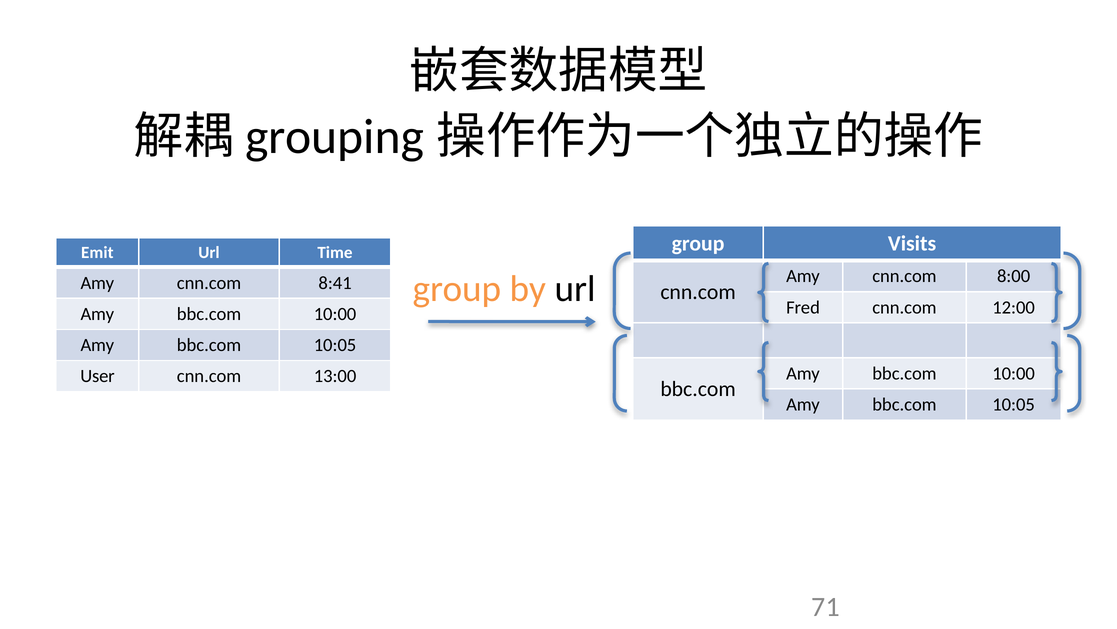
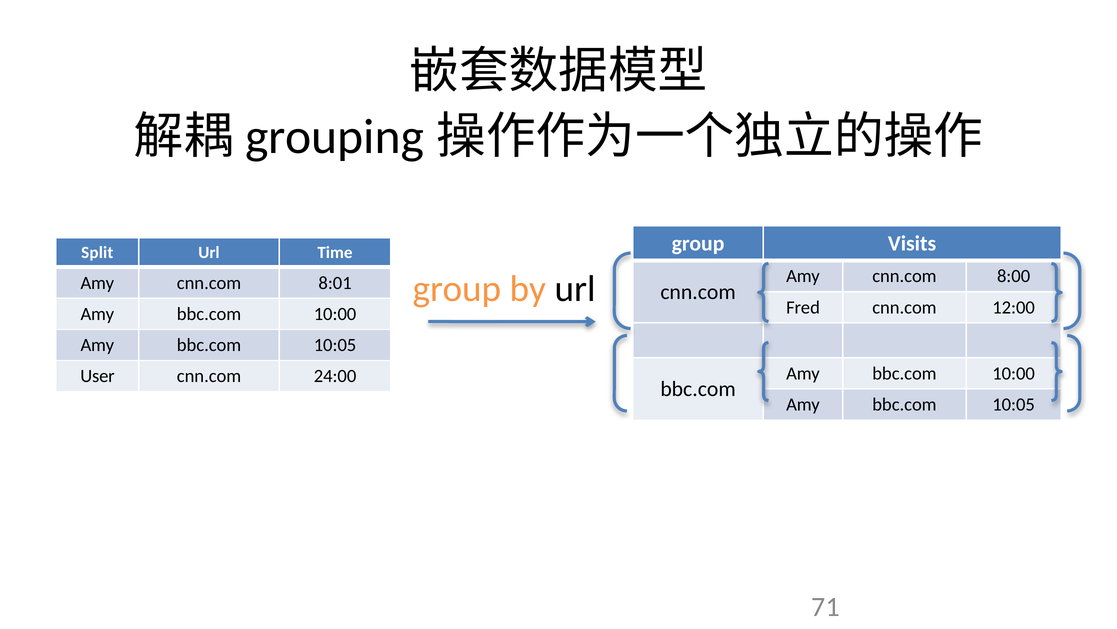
Emit: Emit -> Split (97, 252)
8:41: 8:41 -> 8:01 (335, 283)
13:00: 13:00 -> 24:00 (335, 376)
